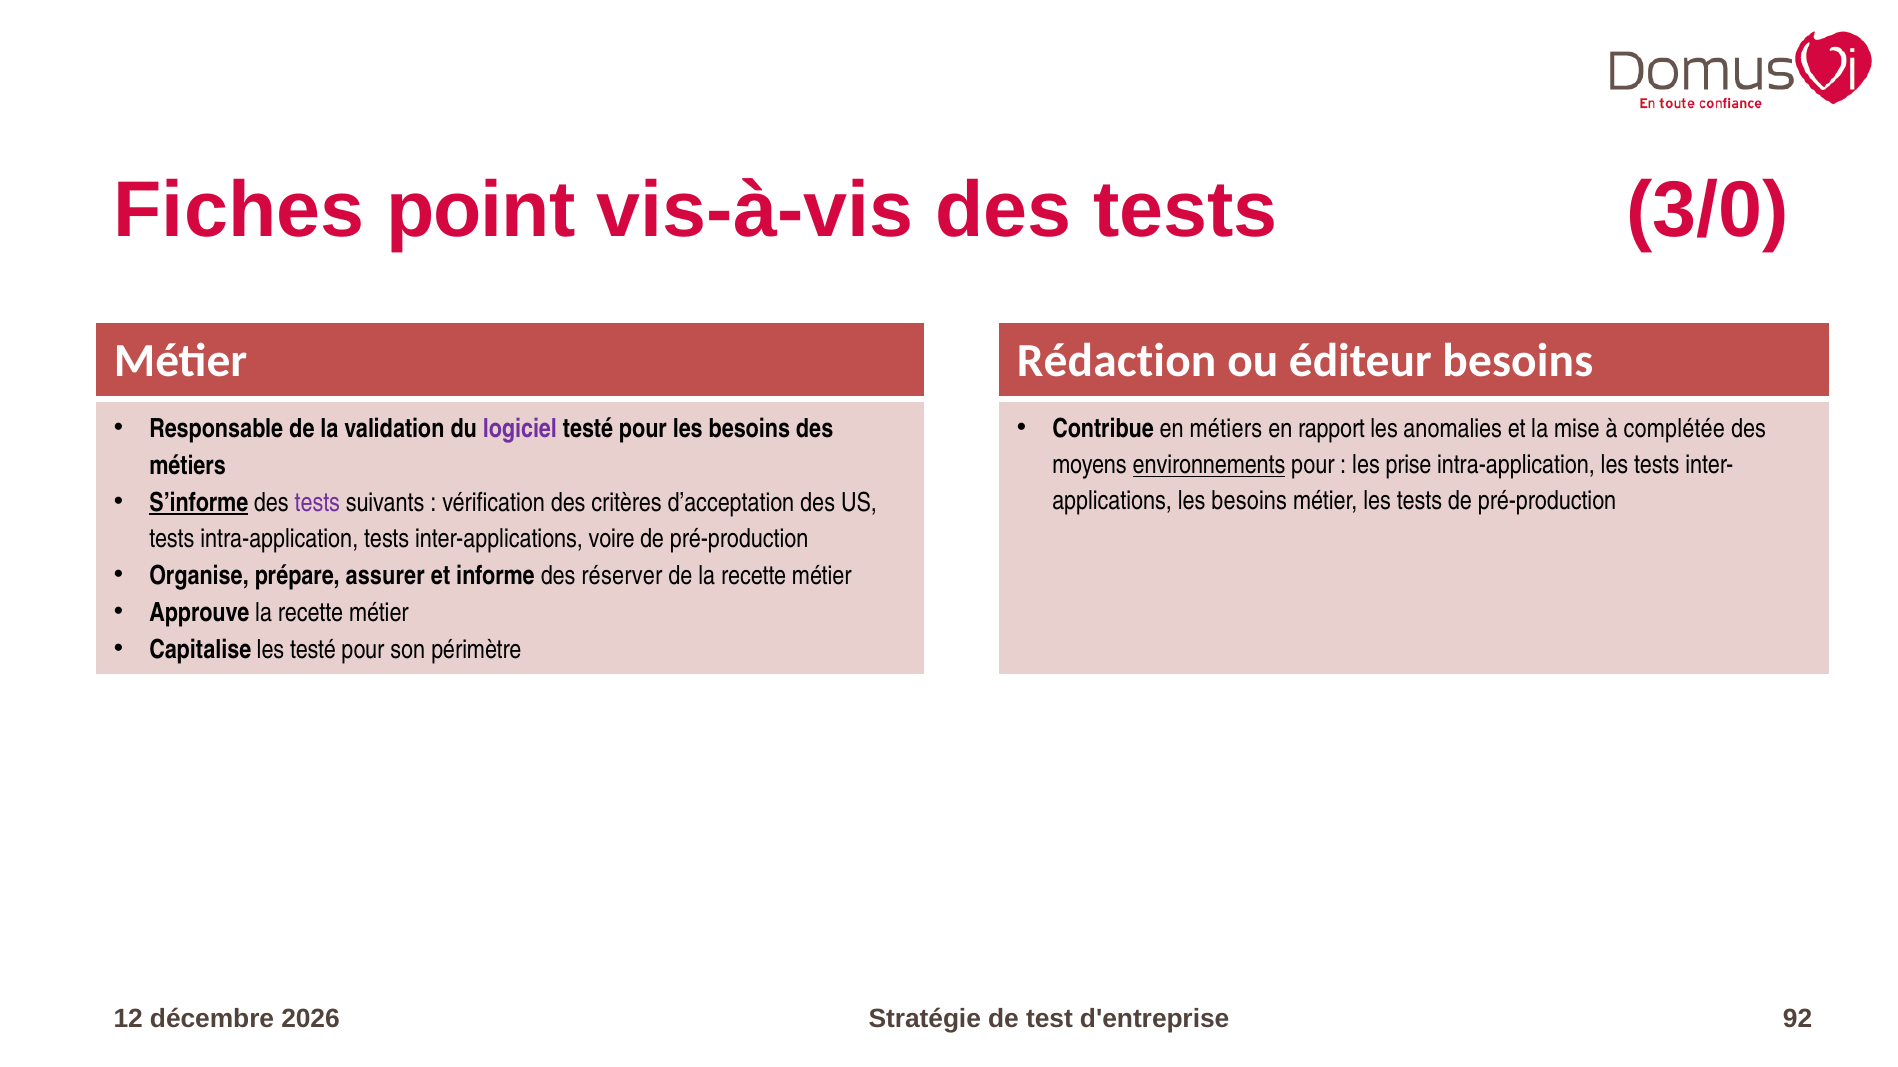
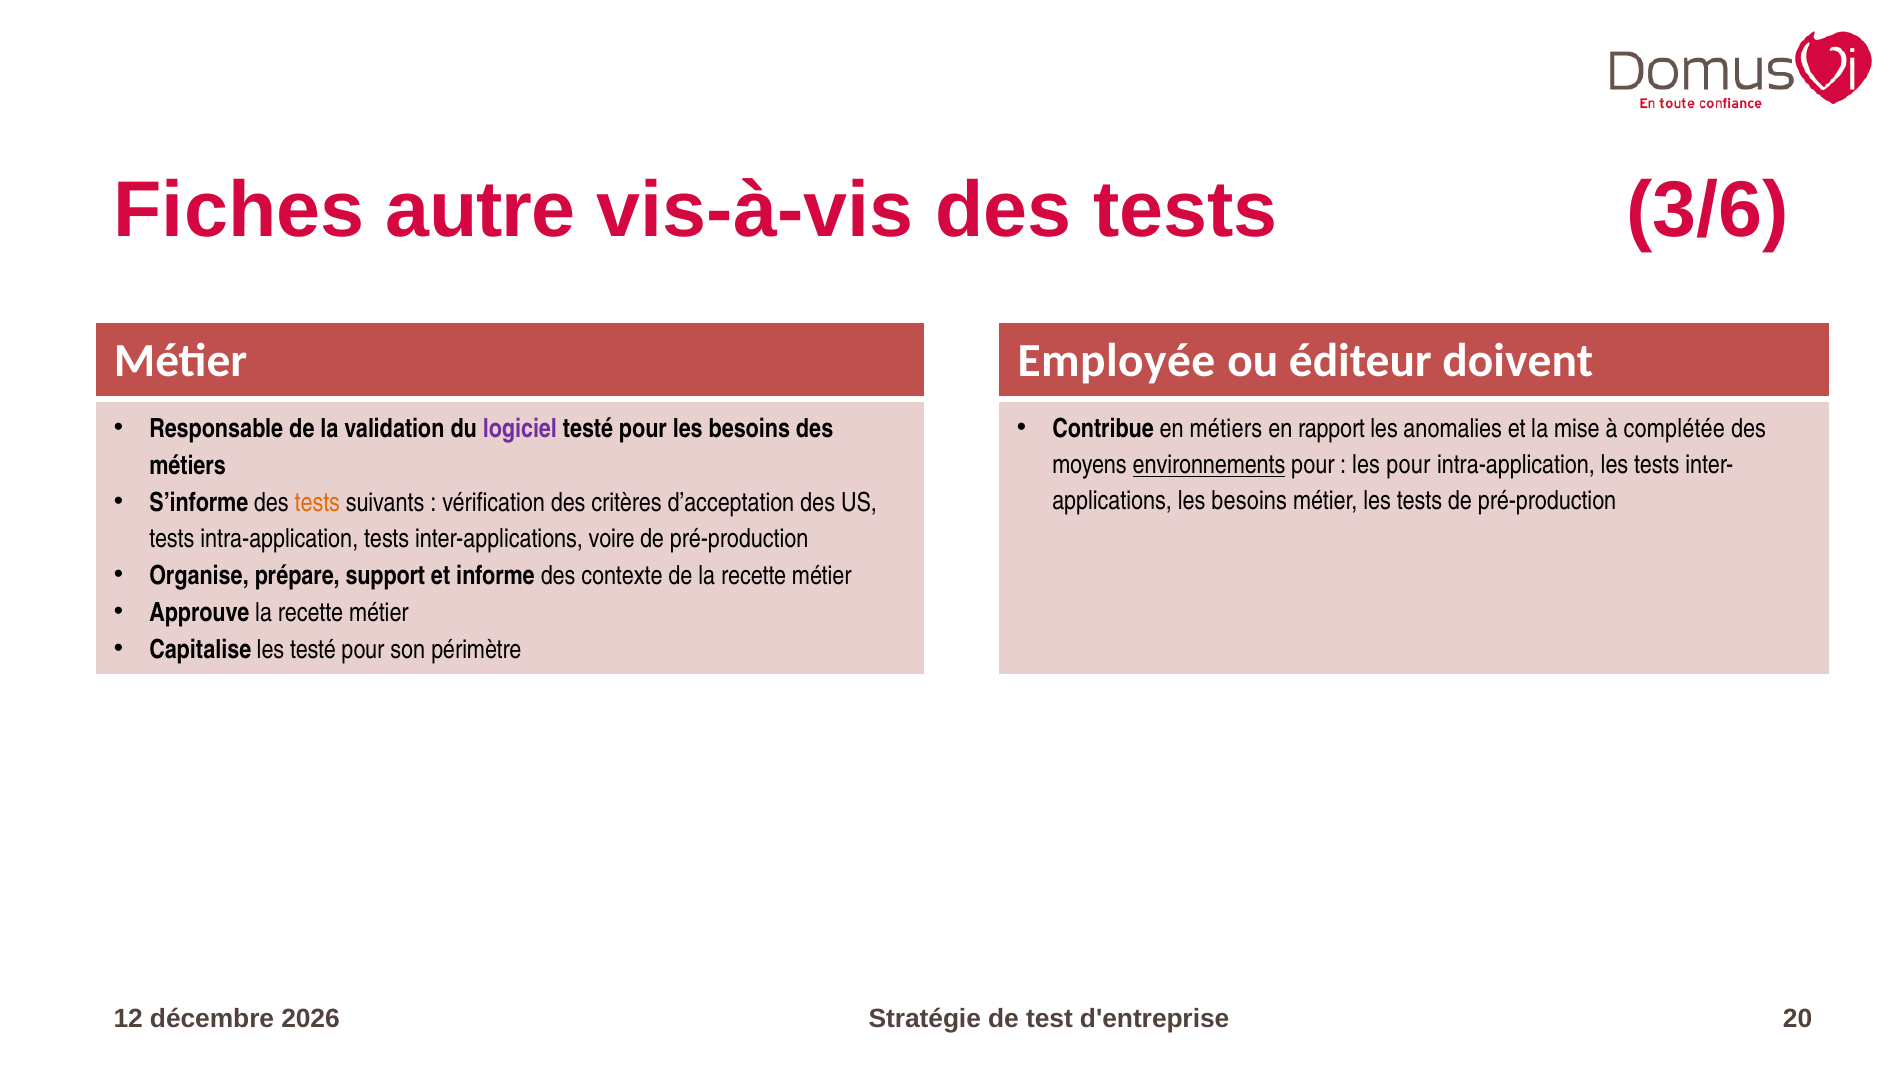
point: point -> autre (481, 210)
3/0: 3/0 -> 3/6 (1707, 210)
Rédaction: Rédaction -> Employée (1116, 361)
éditeur besoins: besoins -> doivent (1518, 361)
les prise: prise -> pour (1408, 465)
S’informe underline: present -> none (199, 503)
tests colour: purple -> orange (317, 503)
assurer: assurer -> support (385, 576)
réserver: réserver -> contexte (622, 576)
92: 92 -> 20 (1798, 1020)
